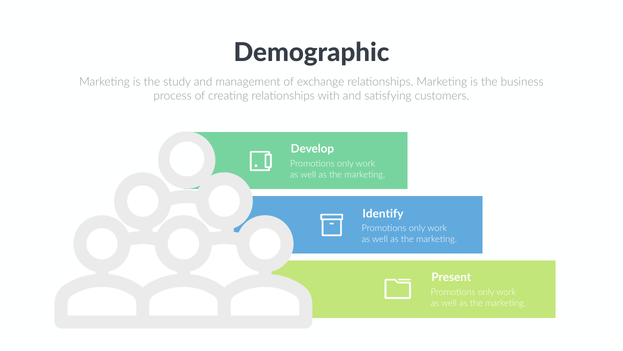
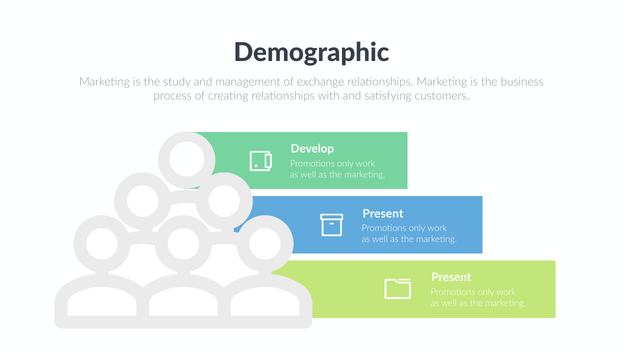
Identify: Identify -> Present (383, 214)
